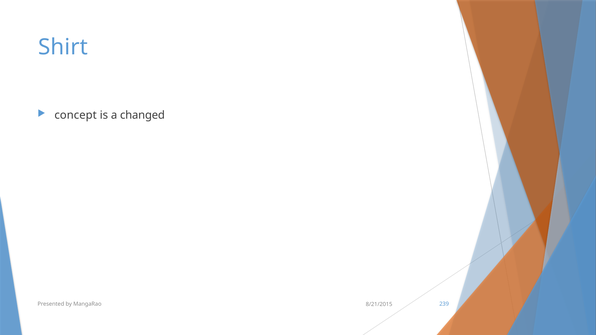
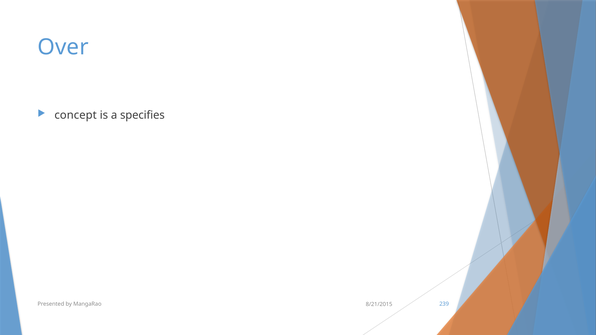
Shirt: Shirt -> Over (63, 47)
changed: changed -> specifies (142, 115)
